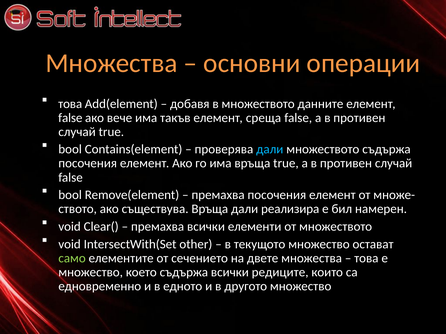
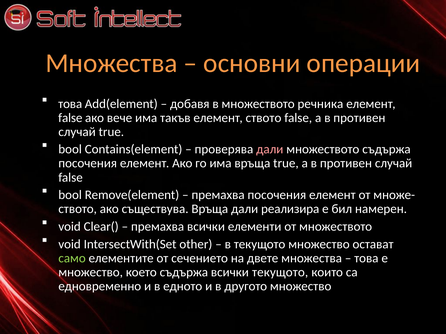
данните: данните -> речникa (320, 104)
елемент среща: среща -> ството (264, 118)
дали colour: light blue -> pink (270, 150)
всички редиците: редиците -> текущото (280, 273)
